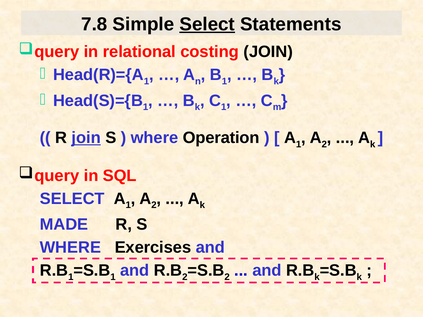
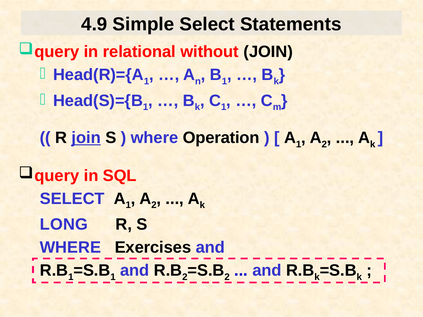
7.8: 7.8 -> 4.9 (94, 24)
Select underline: present -> none (207, 24)
costing: costing -> without (210, 52)
MADE: MADE -> LONG (64, 225)
